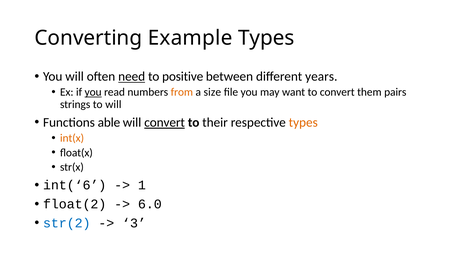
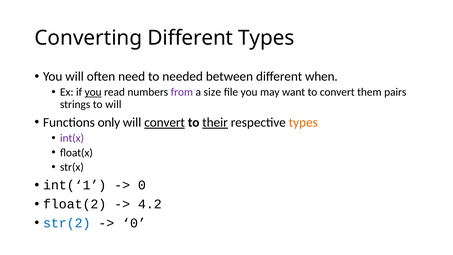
Converting Example: Example -> Different (190, 38)
need underline: present -> none (132, 77)
positive: positive -> needed (183, 77)
years: years -> when (321, 77)
from colour: orange -> purple (182, 92)
able: able -> only (109, 122)
their underline: none -> present (215, 122)
int(x colour: orange -> purple (72, 138)
int(‘6: int(‘6 -> int(‘1 (75, 185)
1: 1 -> 0 (142, 185)
6.0: 6.0 -> 4.2 (150, 204)
3: 3 -> 0 (134, 223)
